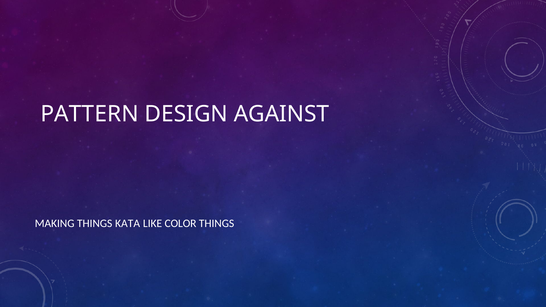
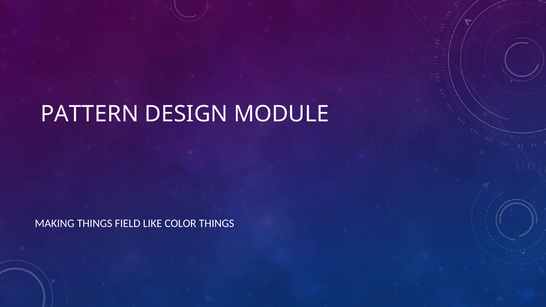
AGAINST: AGAINST -> MODULE (281, 114)
KATA: KATA -> FIELD (128, 224)
